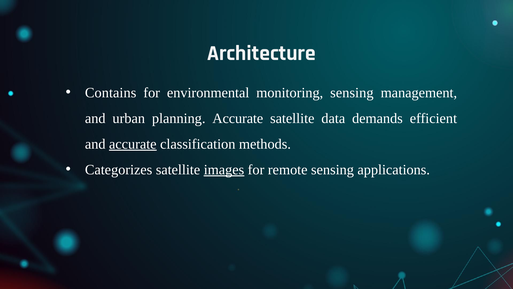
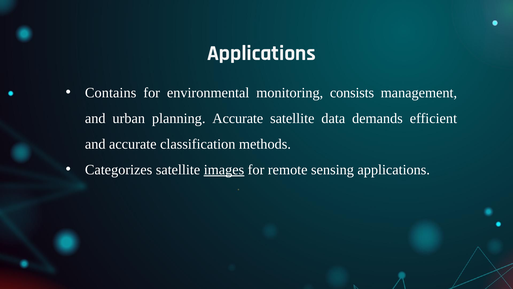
Architecture: Architecture -> Applications (261, 53)
monitoring sensing: sensing -> consists (352, 93)
accurate underline: present -> none (133, 144)
